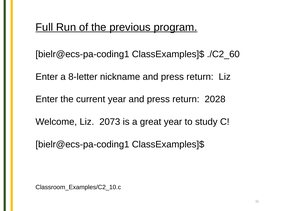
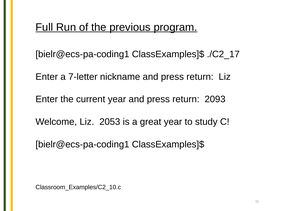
./C2_60: ./C2_60 -> ./C2_17 (223, 54)
8-letter: 8-letter -> 7-letter (83, 77)
2028: 2028 -> 2093 (215, 99)
2073: 2073 -> 2053 (110, 122)
